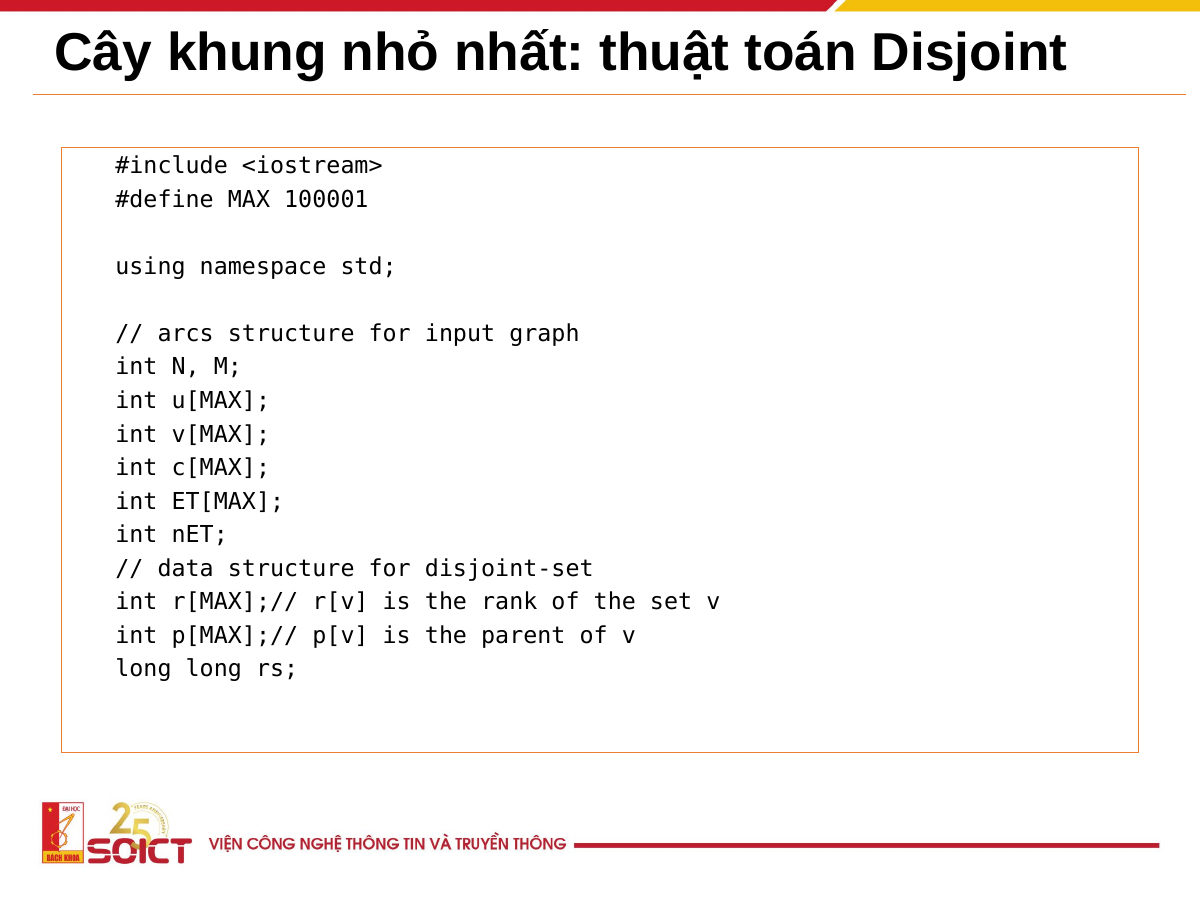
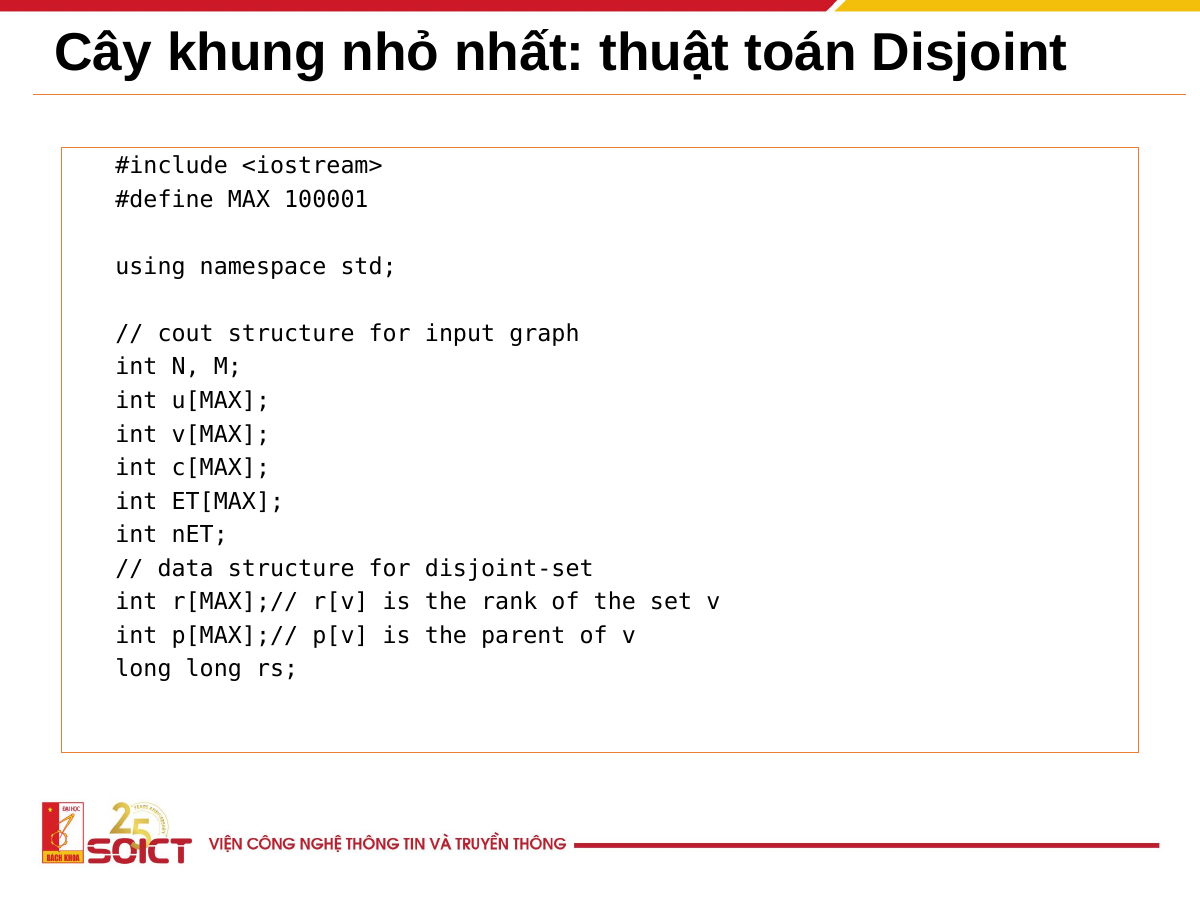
arcs: arcs -> cout (186, 334)
